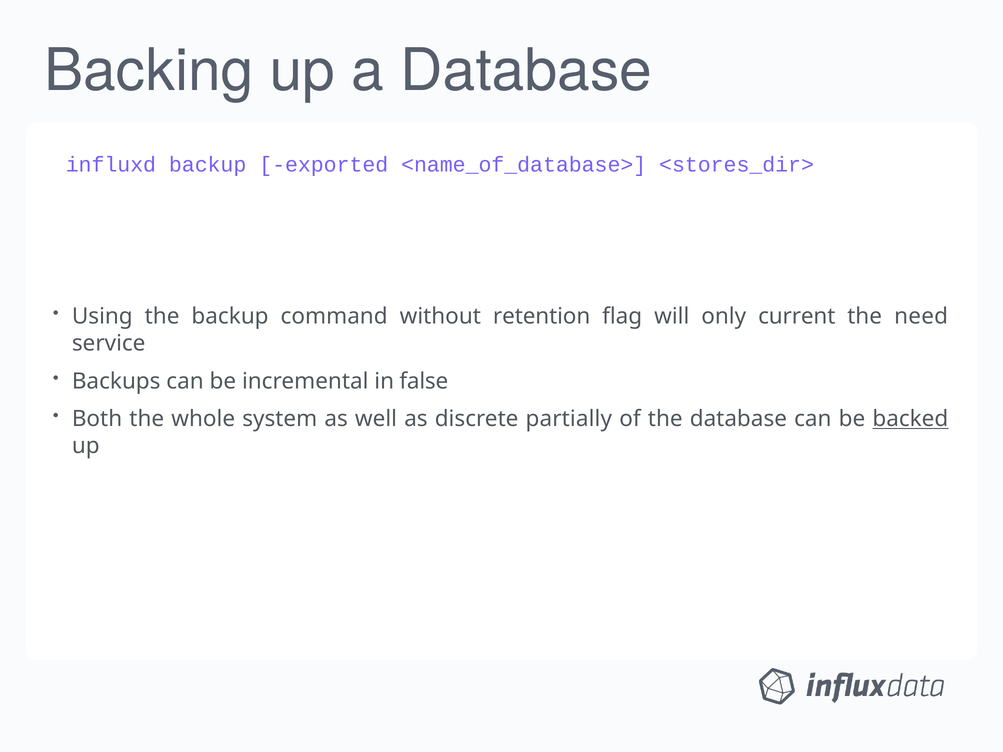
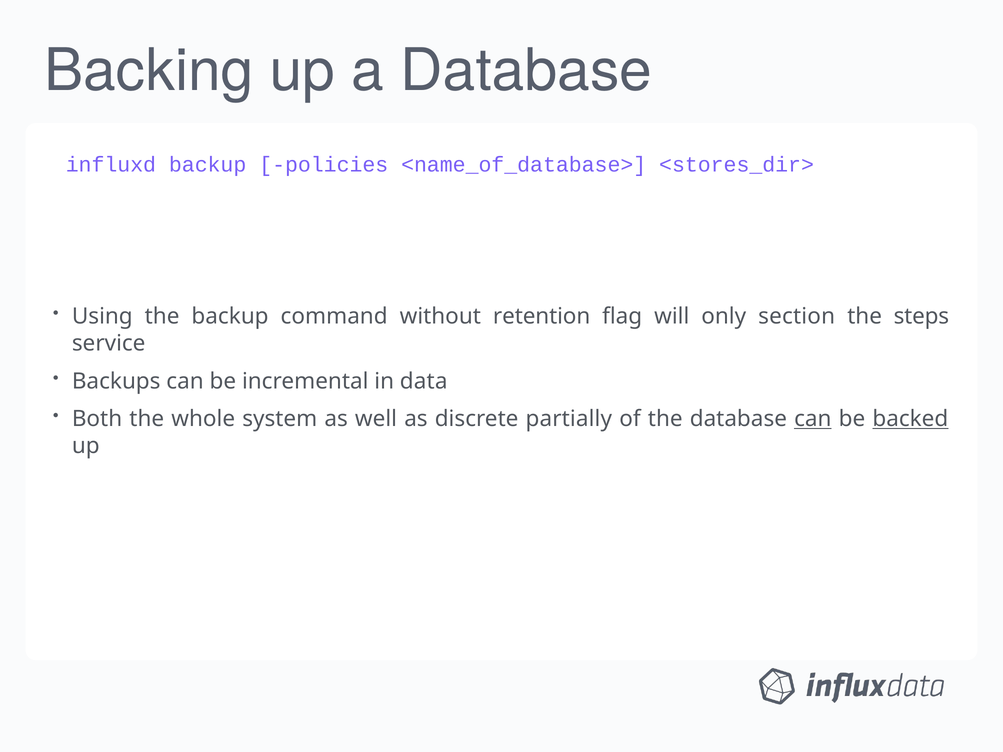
exported: exported -> policies (324, 165)
current: current -> section (797, 316)
need: need -> steps (921, 316)
false: false -> data (424, 381)
can underline: none -> present (813, 419)
